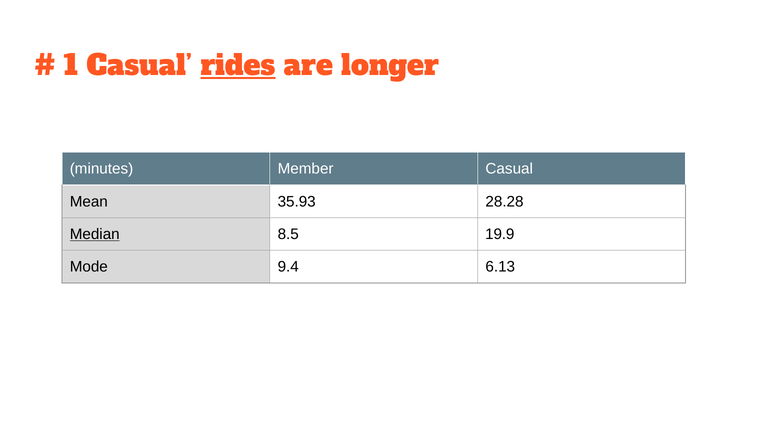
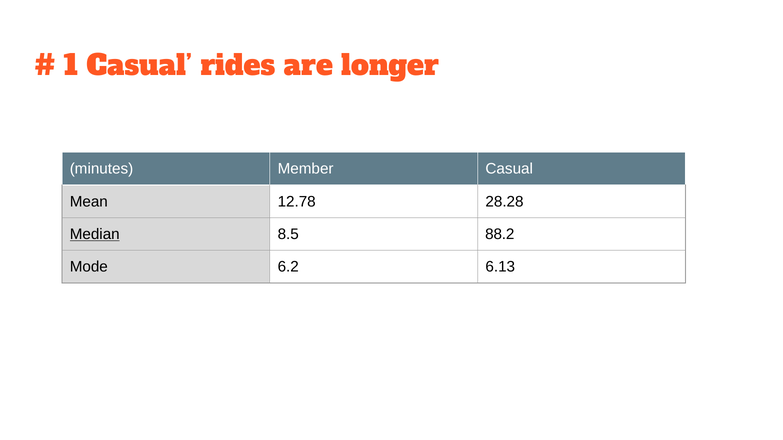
rides underline: present -> none (238, 66)
35.93: 35.93 -> 12.78 (297, 202)
19.9: 19.9 -> 88.2 (500, 234)
9.4: 9.4 -> 6.2 (288, 267)
